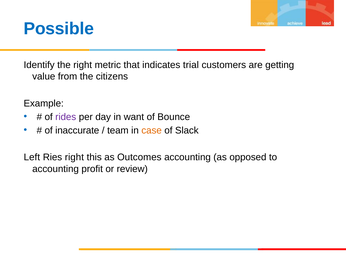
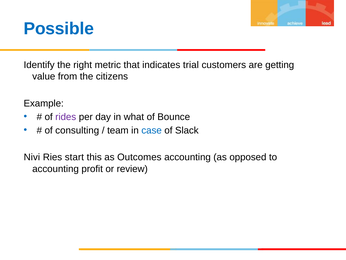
want: want -> what (134, 117)
inaccurate: inaccurate -> consulting (77, 130)
case colour: orange -> blue (152, 130)
Left: Left -> Nivi (32, 157)
Ries right: right -> start (74, 157)
